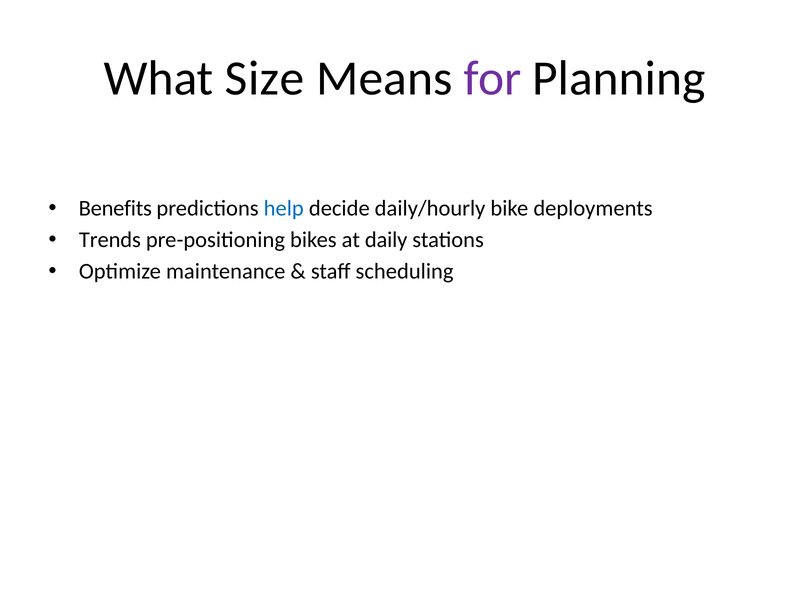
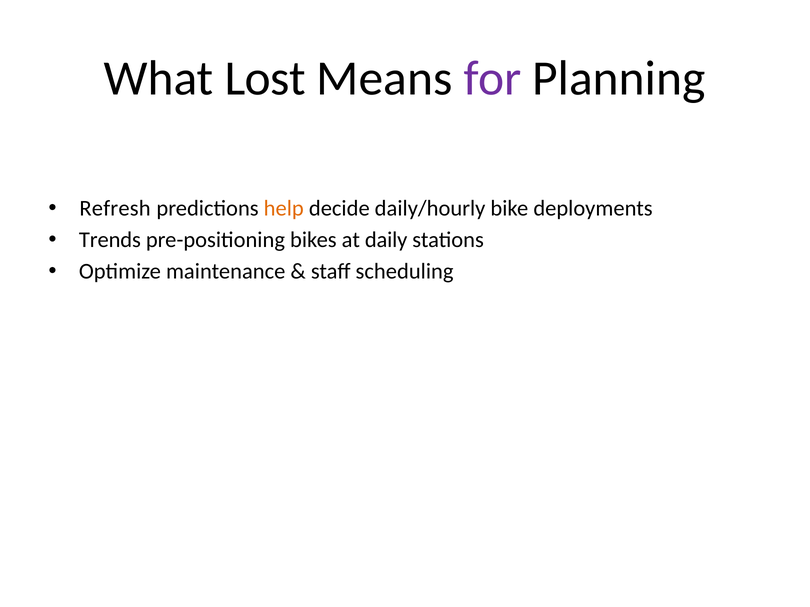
Size: Size -> Lost (265, 78)
Benefits: Benefits -> Refresh (115, 209)
help colour: blue -> orange (284, 209)
